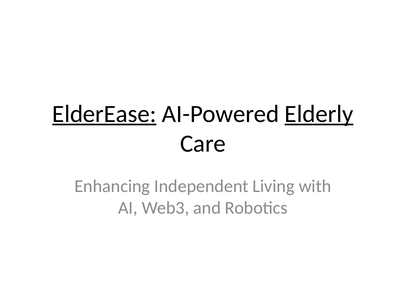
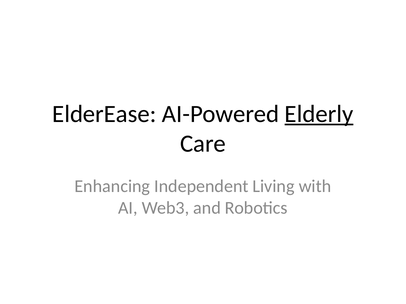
ElderEase underline: present -> none (104, 114)
